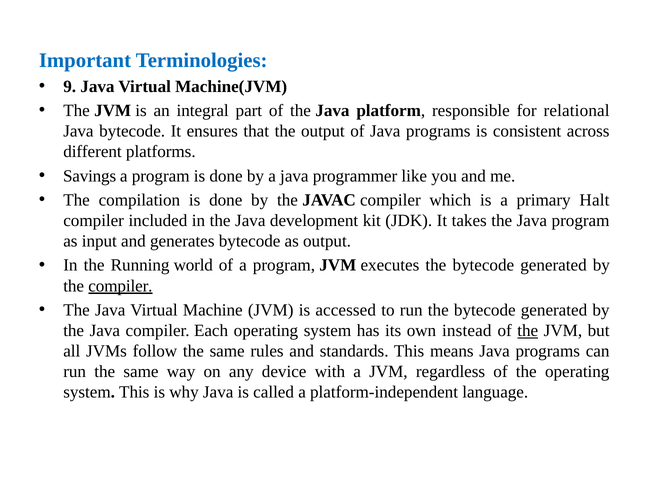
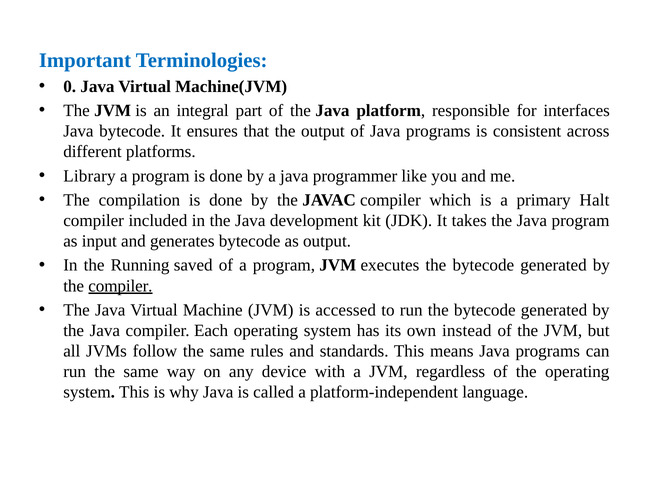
9: 9 -> 0 (70, 86)
relational: relational -> interfaces (577, 111)
Savings: Savings -> Library (89, 176)
world: world -> saved (193, 265)
the underline: present -> none (528, 330)
